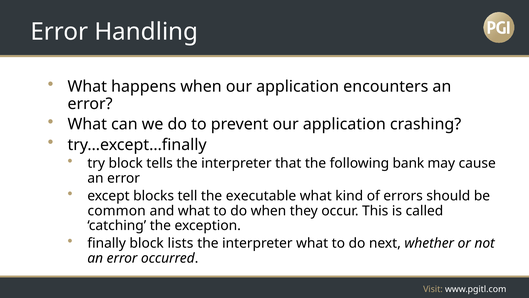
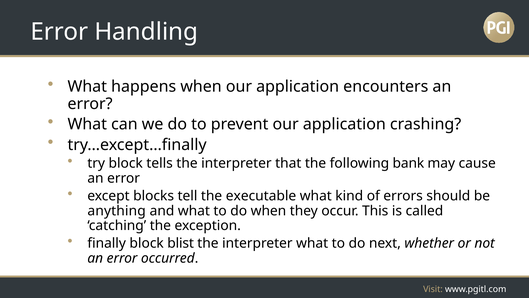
common: common -> anything (117, 211)
lists: lists -> blist (181, 243)
